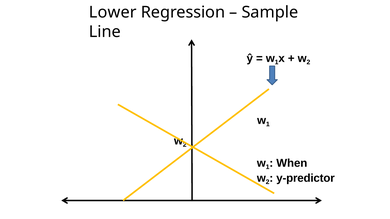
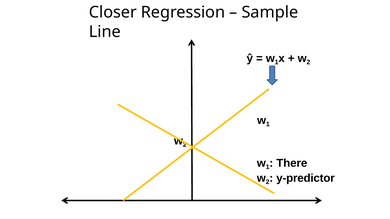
Lower: Lower -> Closer (113, 12)
When: When -> There (292, 163)
